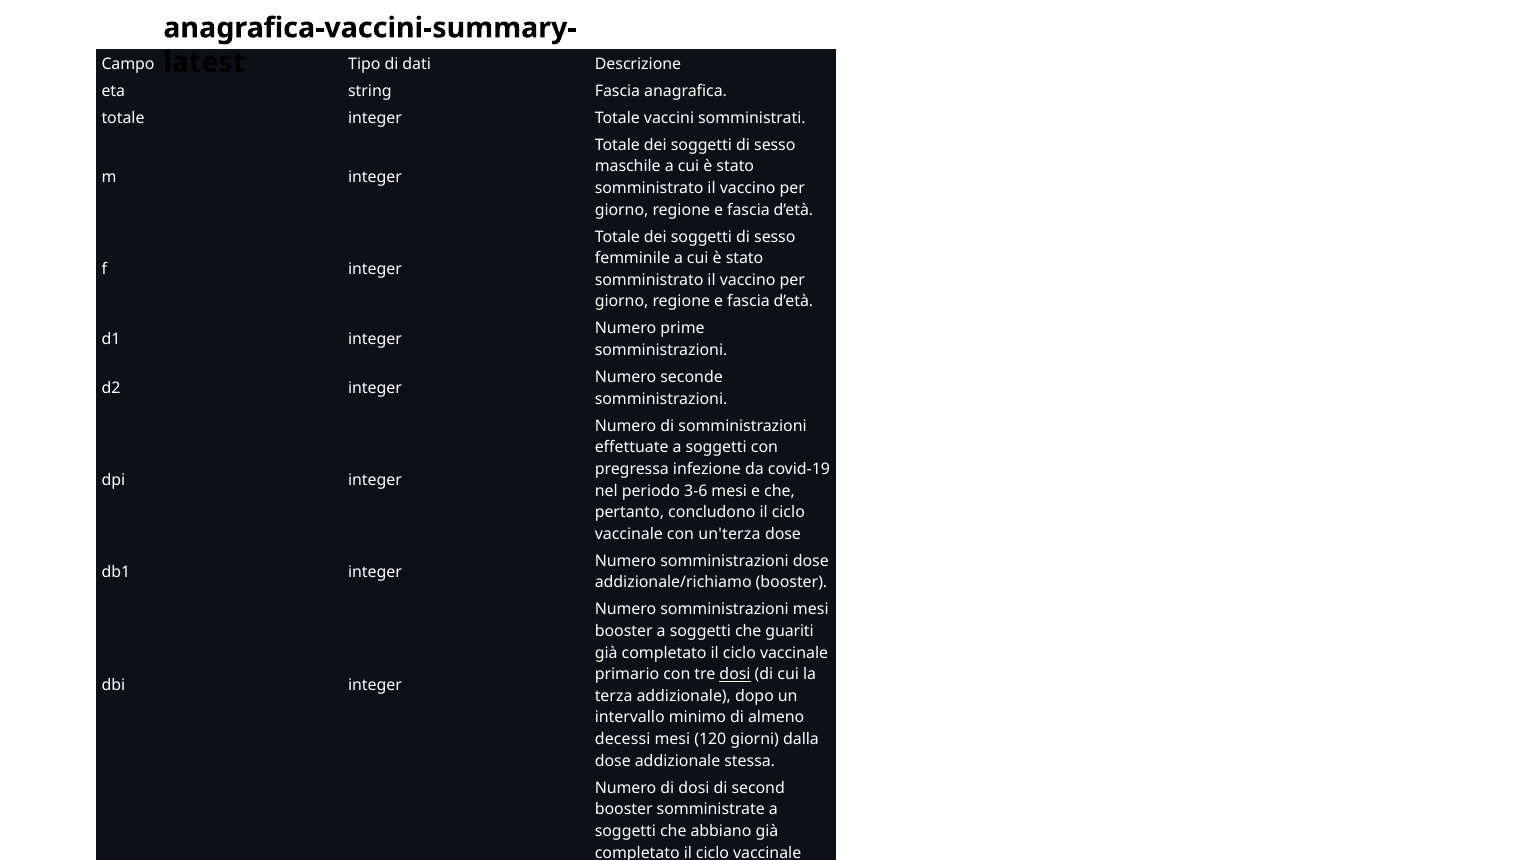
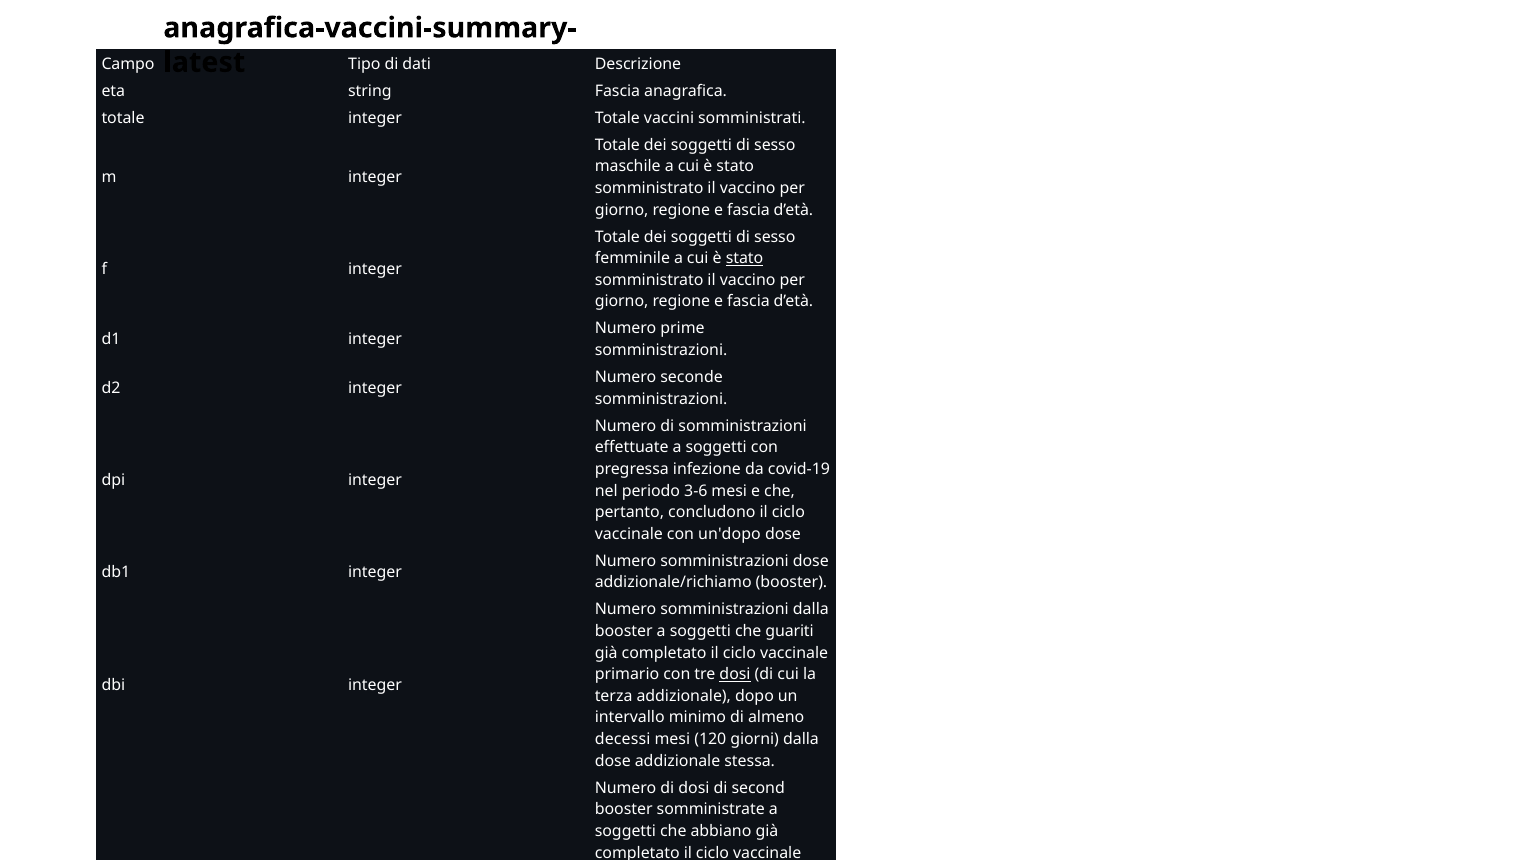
stato underline: none -> present (745, 258)
un'terza: un'terza -> un'dopo (730, 534)
somministrazioni mesi: mesi -> dalla (811, 610)
